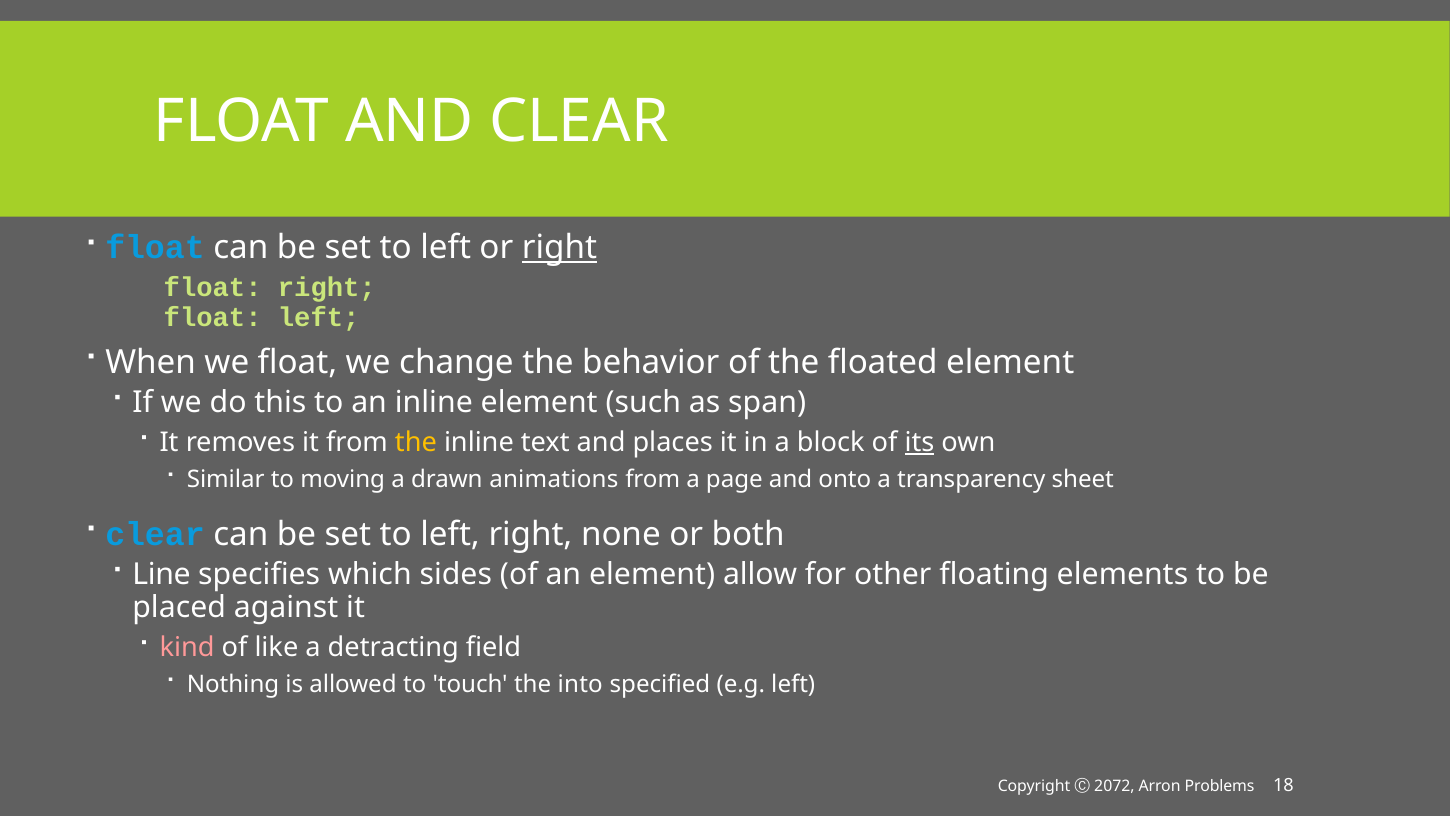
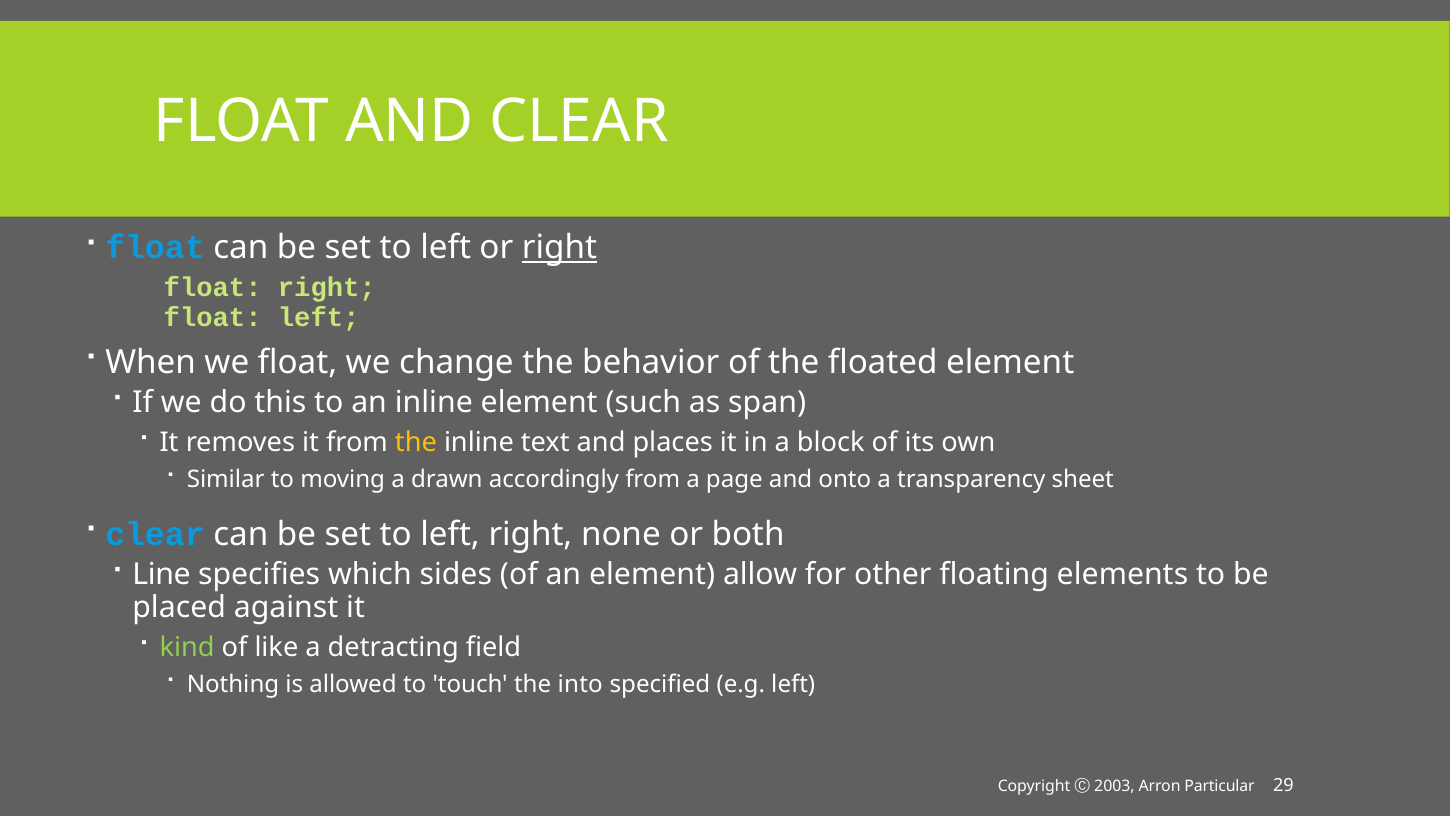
its underline: present -> none (919, 442)
animations: animations -> accordingly (554, 479)
kind colour: pink -> light green (187, 647)
18: 18 -> 29 (1283, 785)
2072: 2072 -> 2003 (1114, 785)
Problems: Problems -> Particular (1220, 785)
